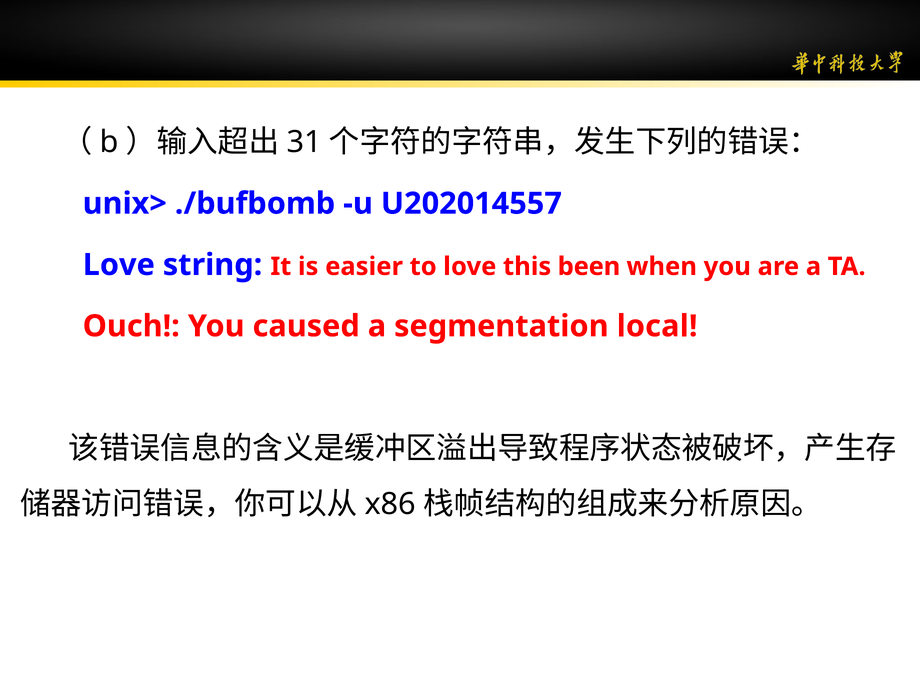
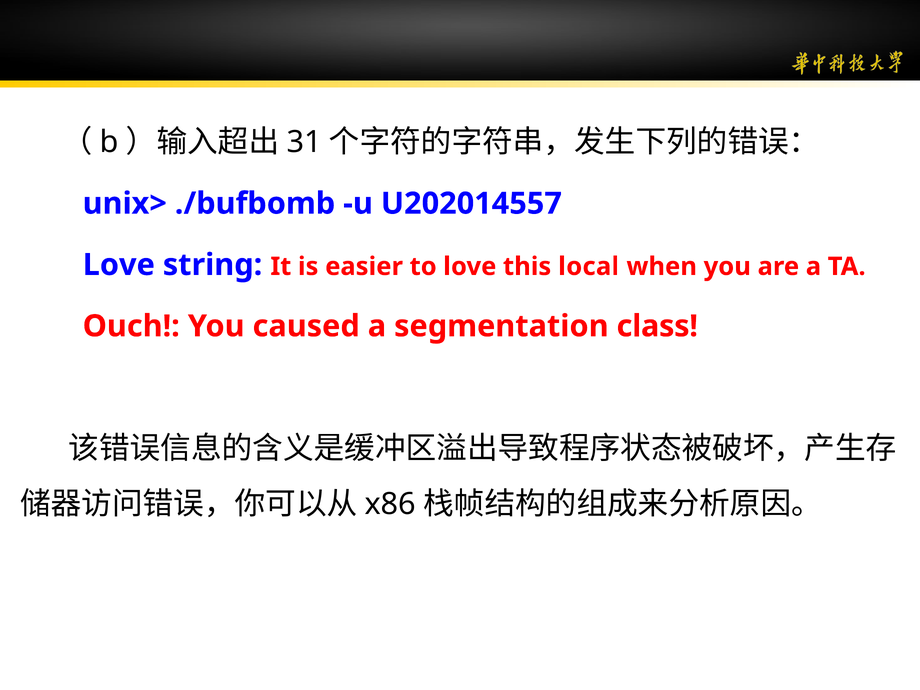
been: been -> local (589, 267)
local: local -> class (657, 326)
